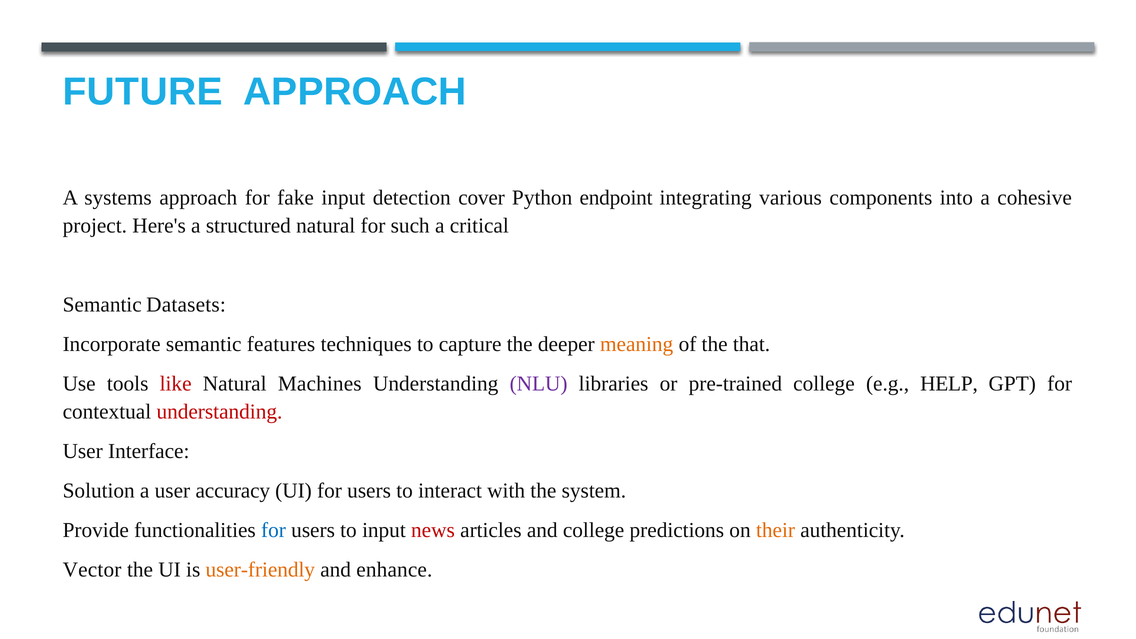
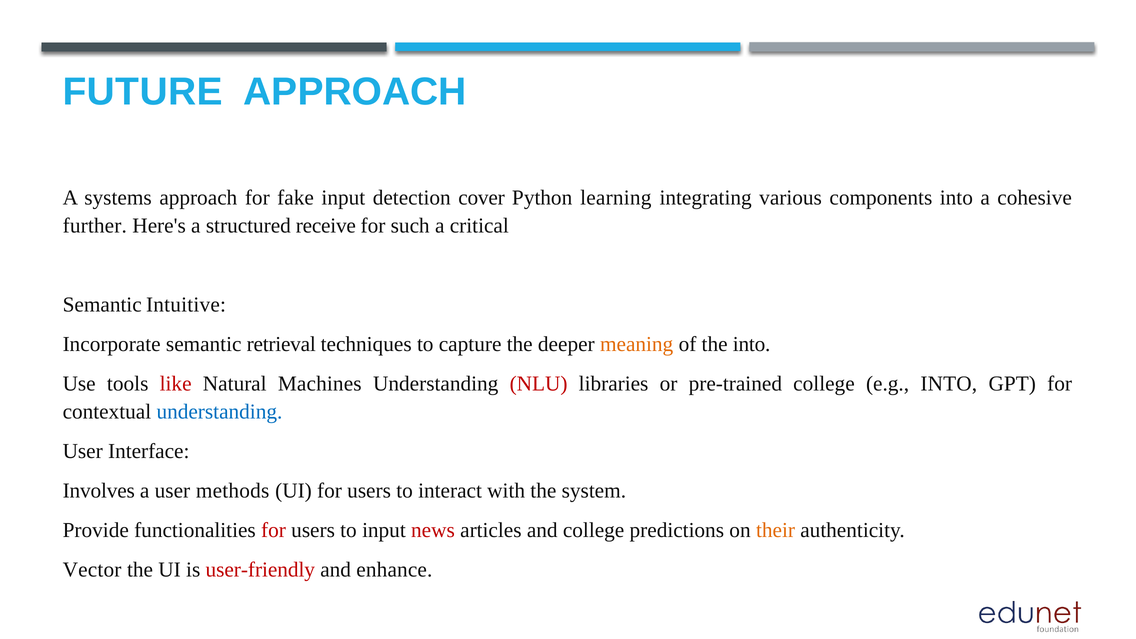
endpoint: endpoint -> learning (616, 198)
project: project -> further (95, 226)
structured natural: natural -> receive (326, 226)
Datasets: Datasets -> Intuitive (186, 305)
features: features -> retrieval (281, 344)
the that: that -> into (752, 344)
NLU colour: purple -> red (539, 384)
e.g HELP: HELP -> INTO (949, 384)
understanding colour: red -> blue (219, 412)
Solution: Solution -> Involves (99, 491)
accuracy: accuracy -> methods (233, 491)
for colour: blue -> red (273, 530)
user-friendly colour: orange -> red (260, 570)
